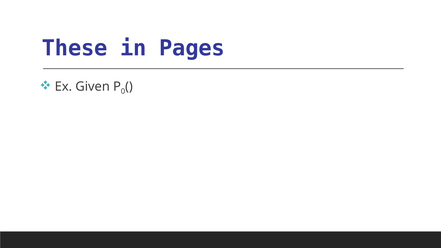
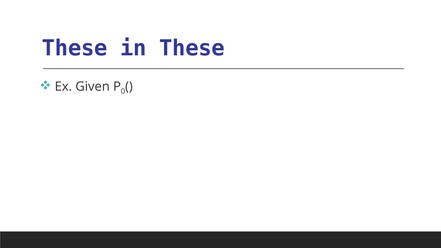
in Pages: Pages -> These (192, 48)
